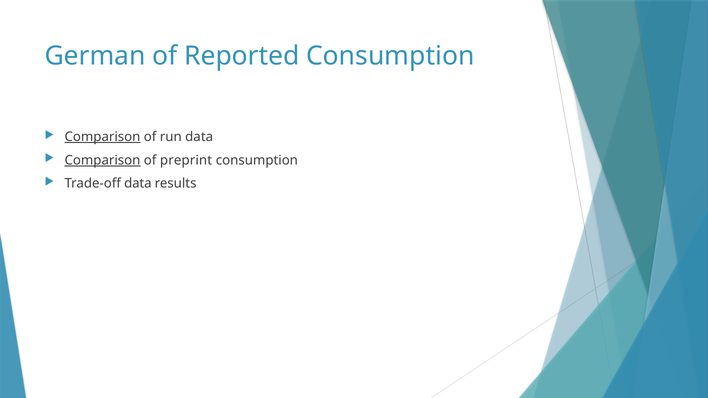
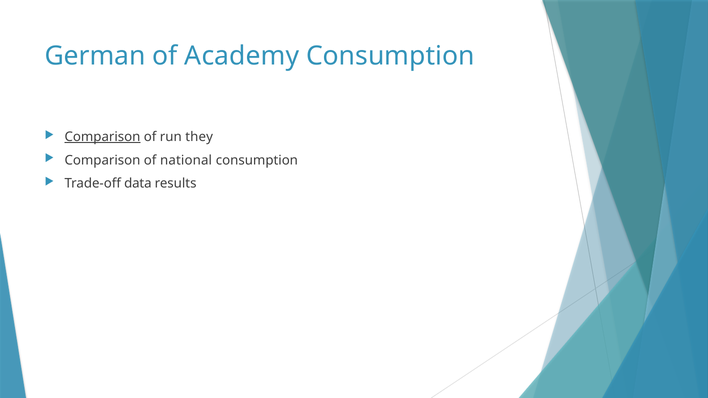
Reported: Reported -> Academy (242, 56)
run data: data -> they (199, 137)
Comparison underline: present -> none (102, 160)
preprint: preprint -> national (186, 160)
